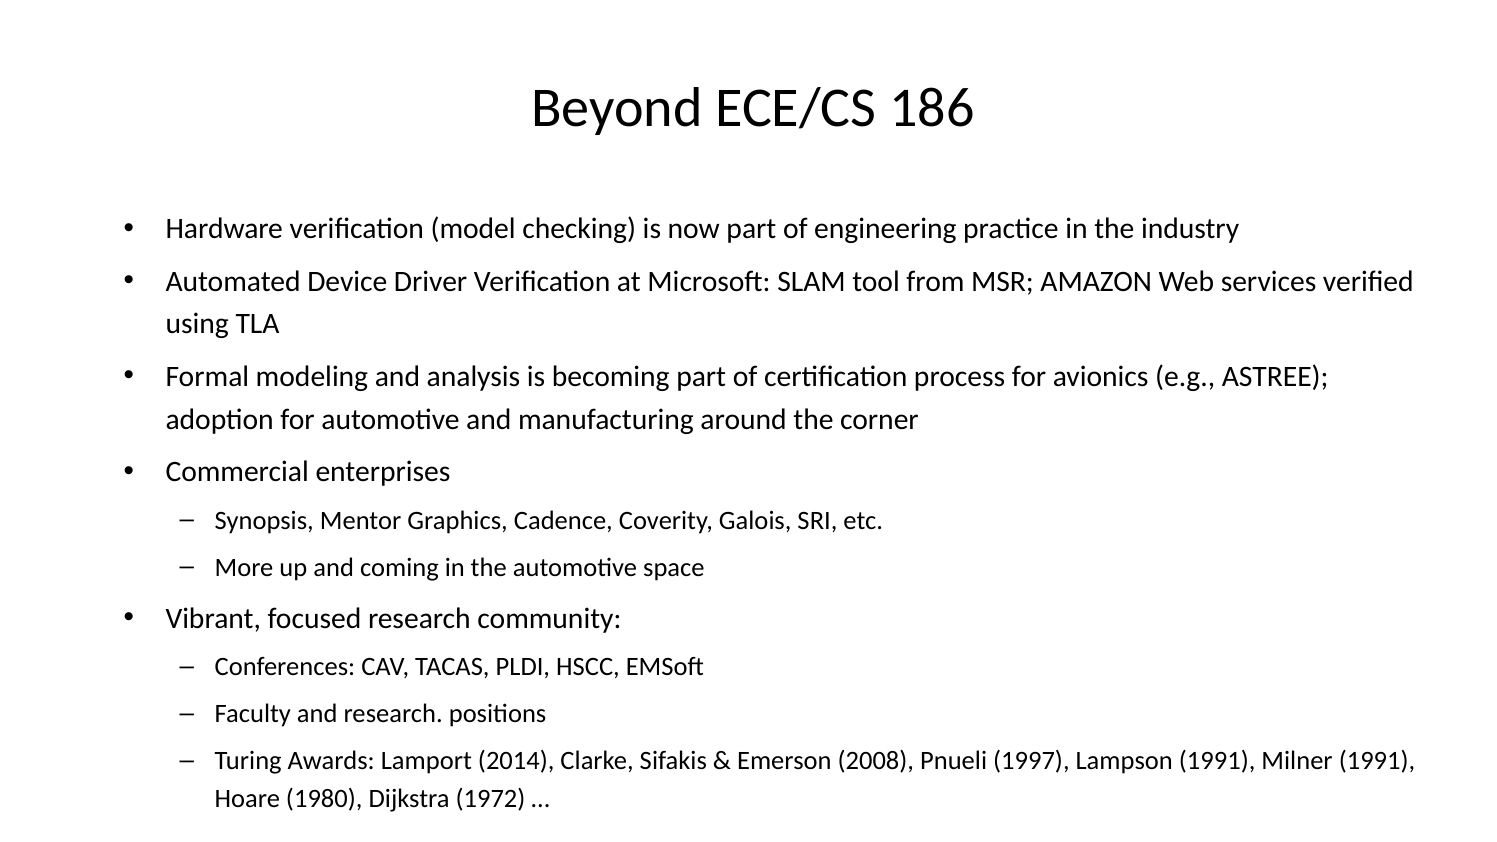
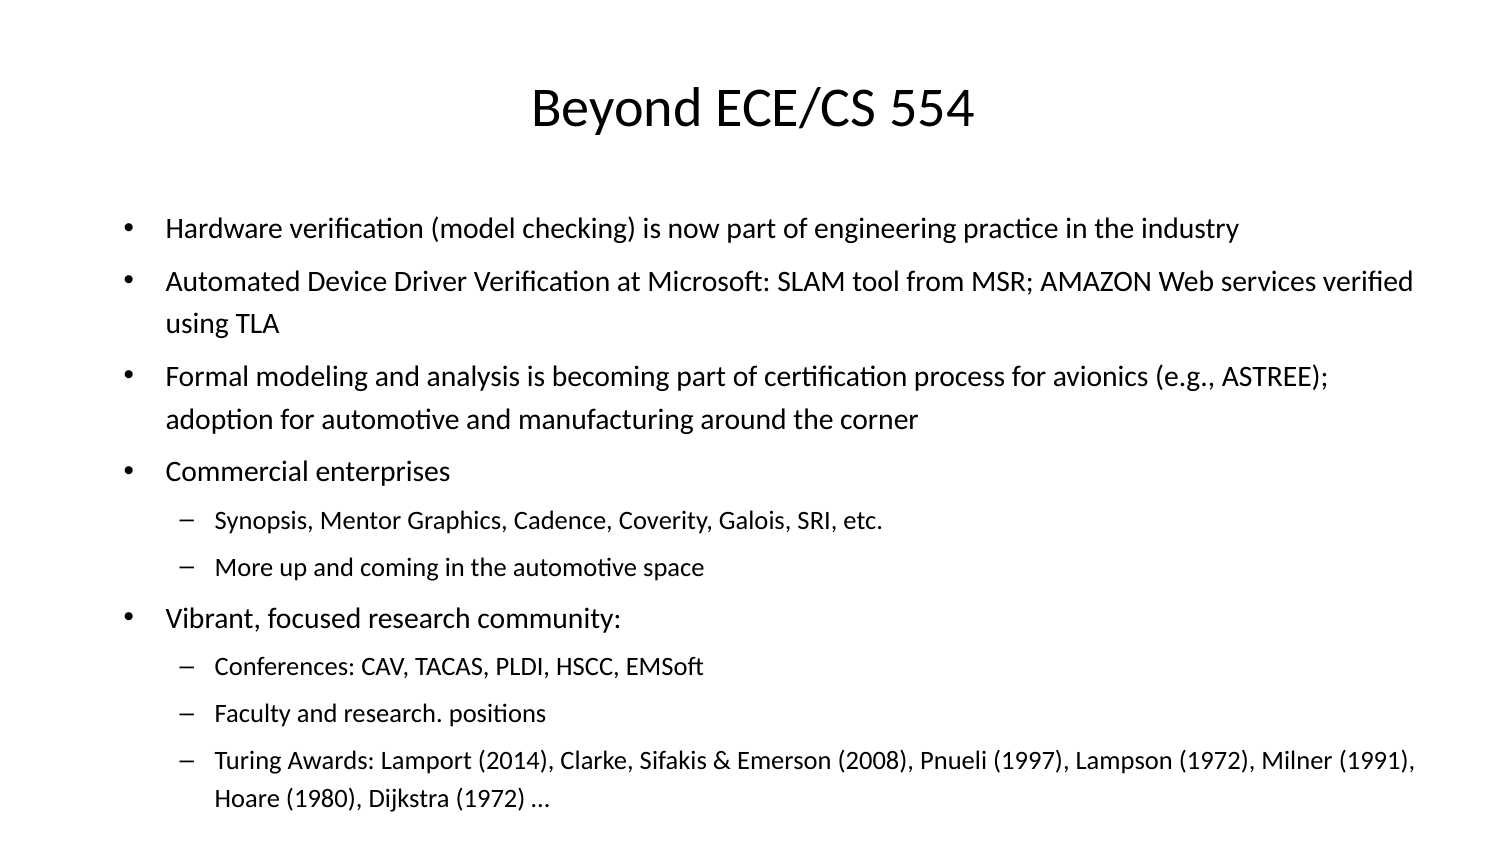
186: 186 -> 554 (932, 108)
Lampson 1991: 1991 -> 1972 (1217, 761)
